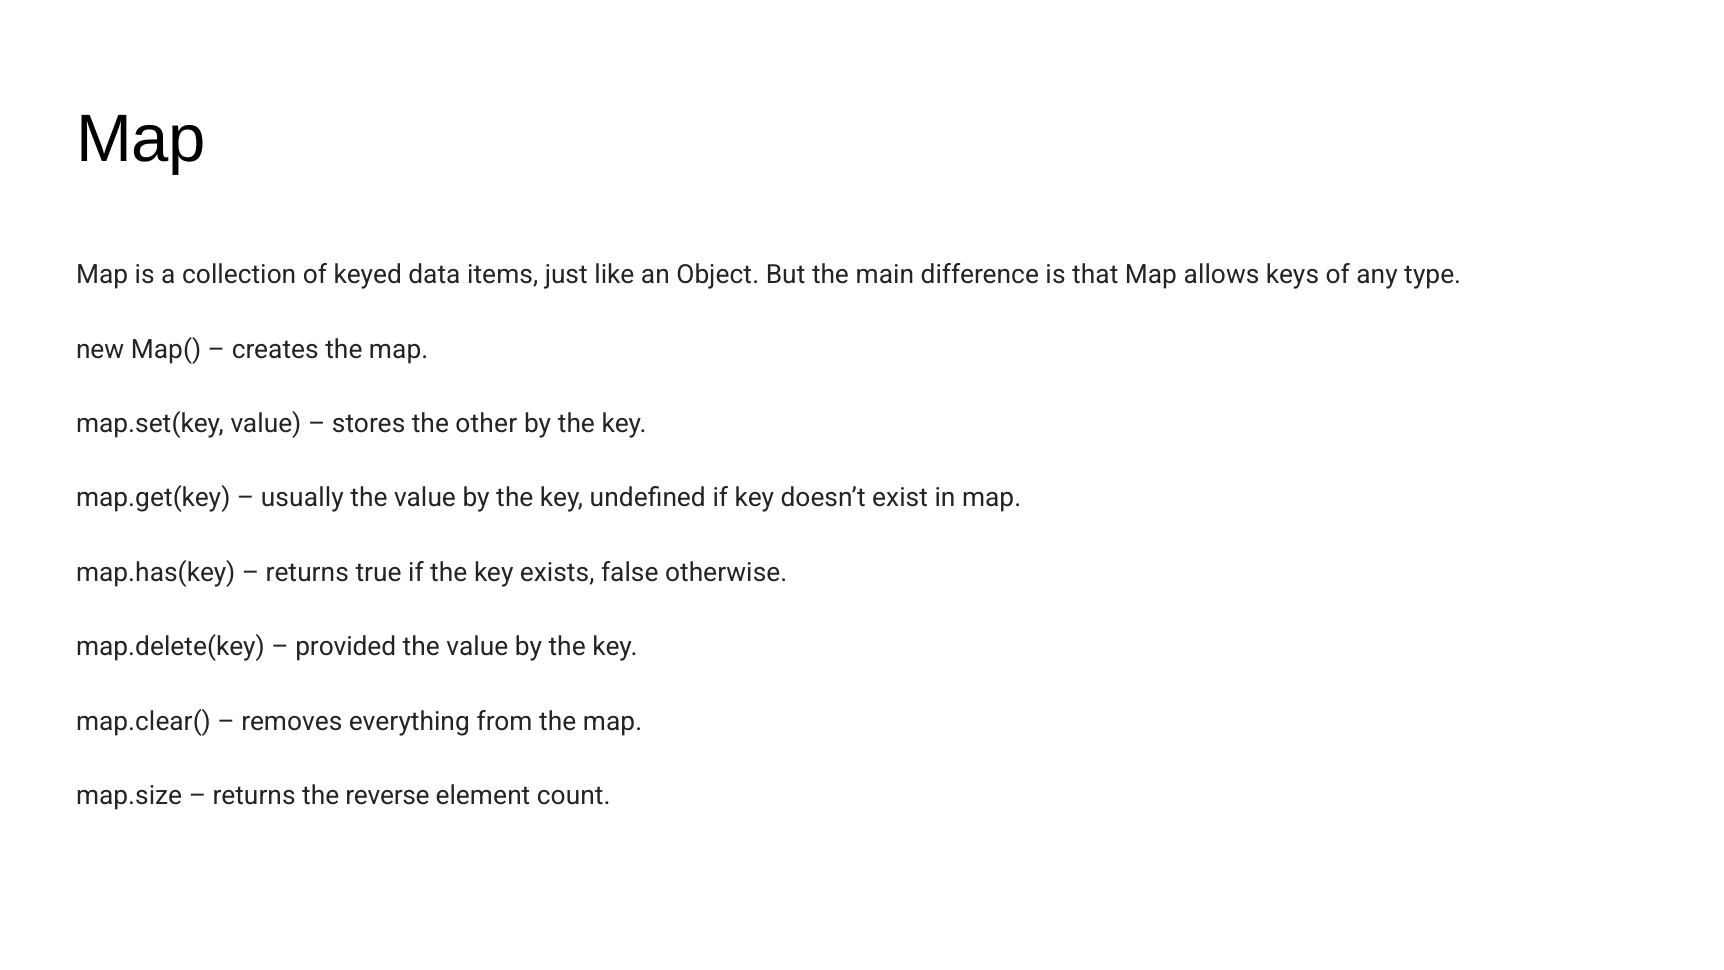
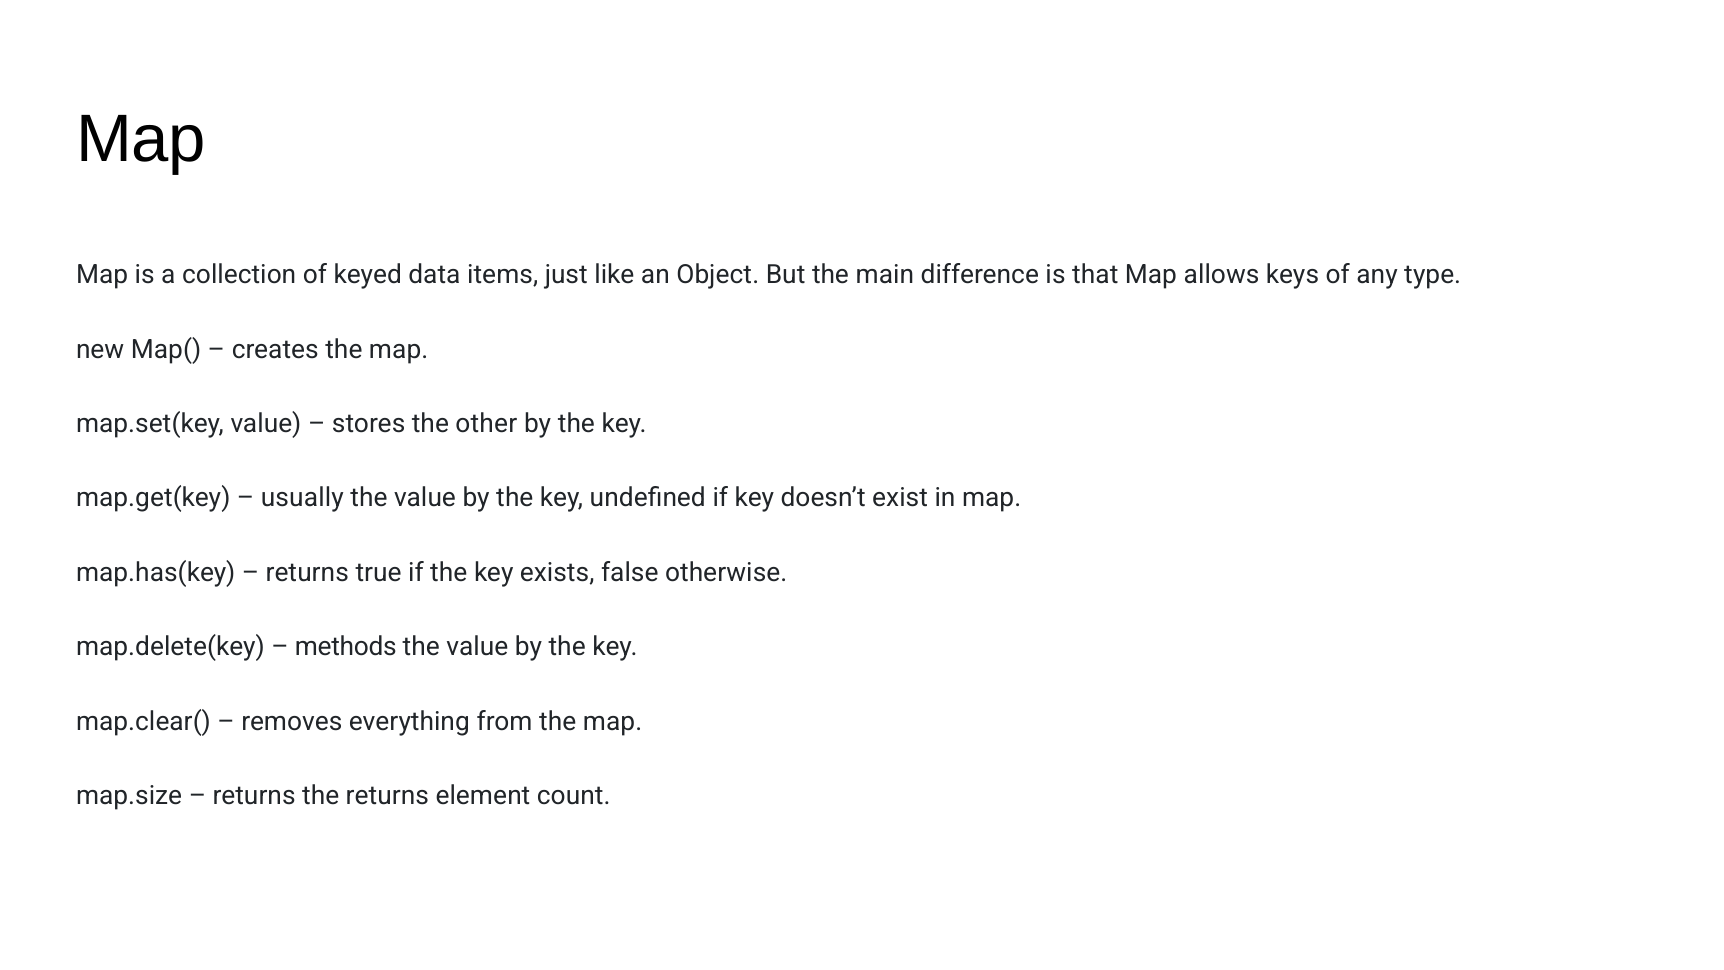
provided: provided -> methods (346, 647)
the reverse: reverse -> returns (387, 796)
